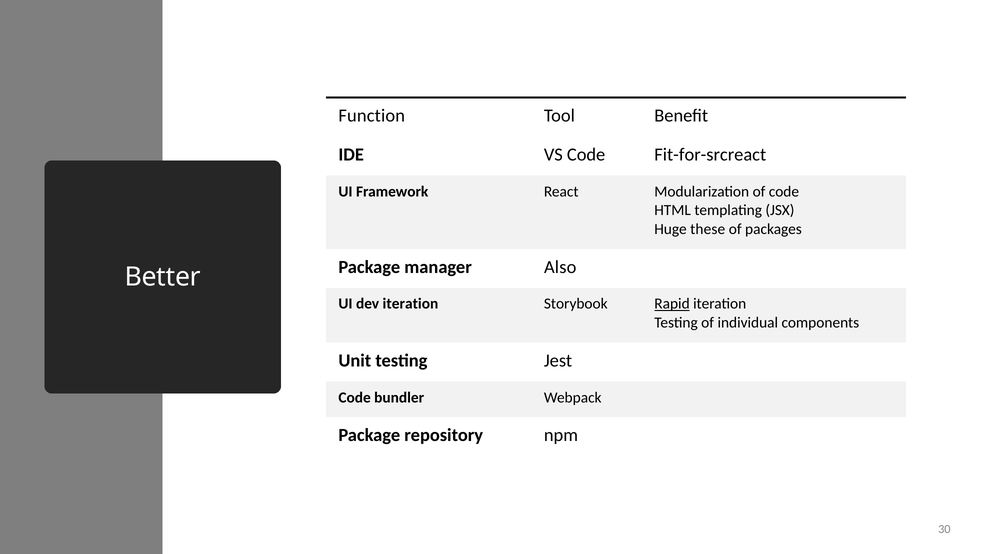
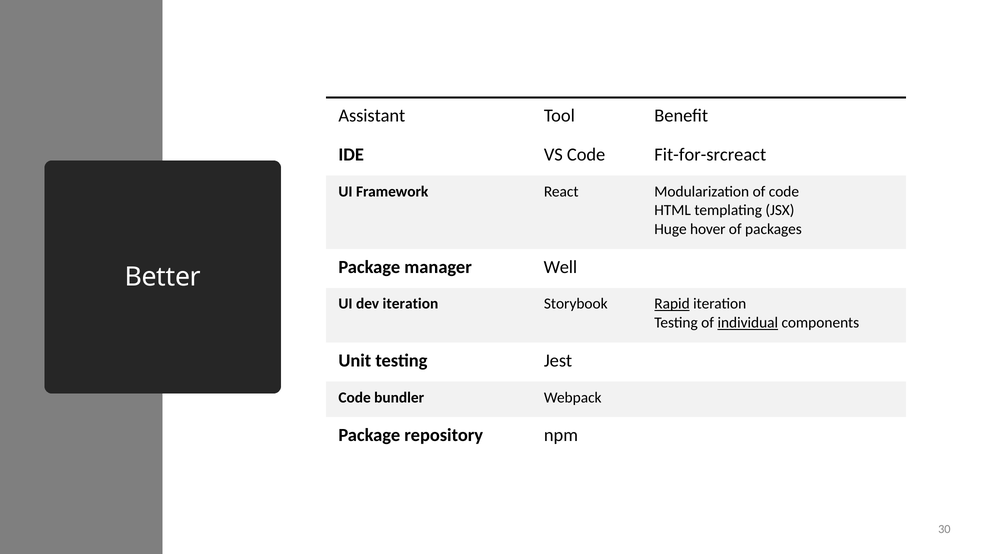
Function: Function -> Assistant (372, 116)
these: these -> hover (708, 229)
Also: Also -> Well (560, 267)
individual underline: none -> present (748, 322)
